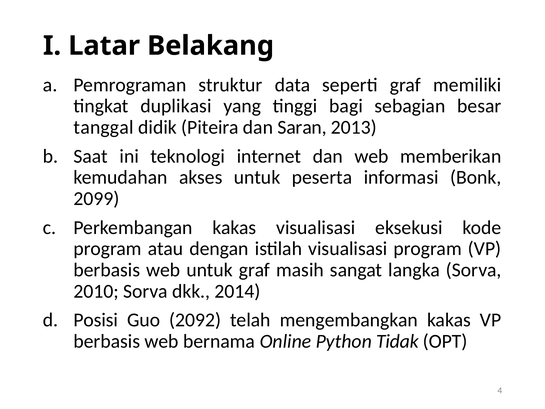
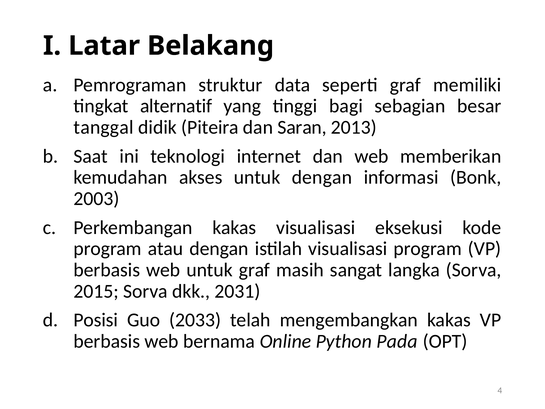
duplikasi: duplikasi -> alternatif (176, 106)
untuk peserta: peserta -> dengan (322, 177)
2099: 2099 -> 2003 (96, 199)
2010: 2010 -> 2015 (96, 291)
2014: 2014 -> 2031 (237, 291)
2092: 2092 -> 2033 (195, 320)
Tidak: Tidak -> Pada (397, 341)
